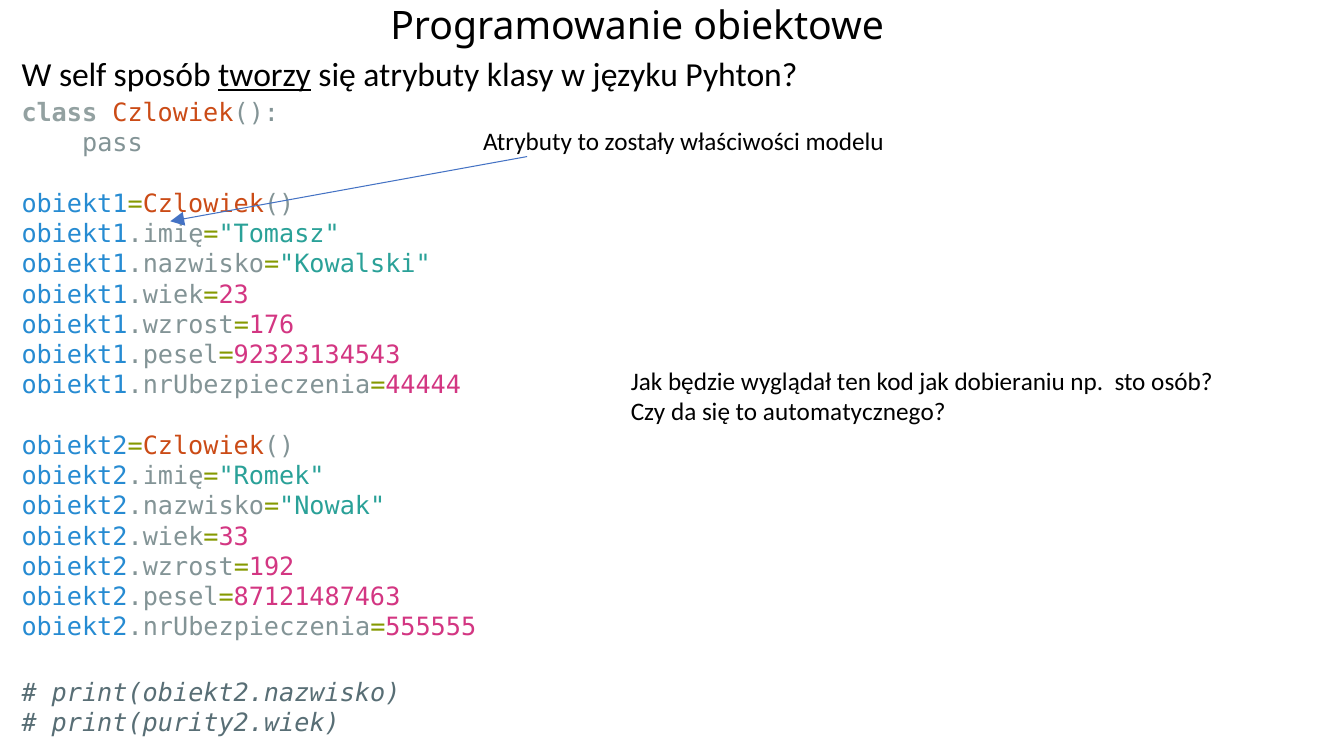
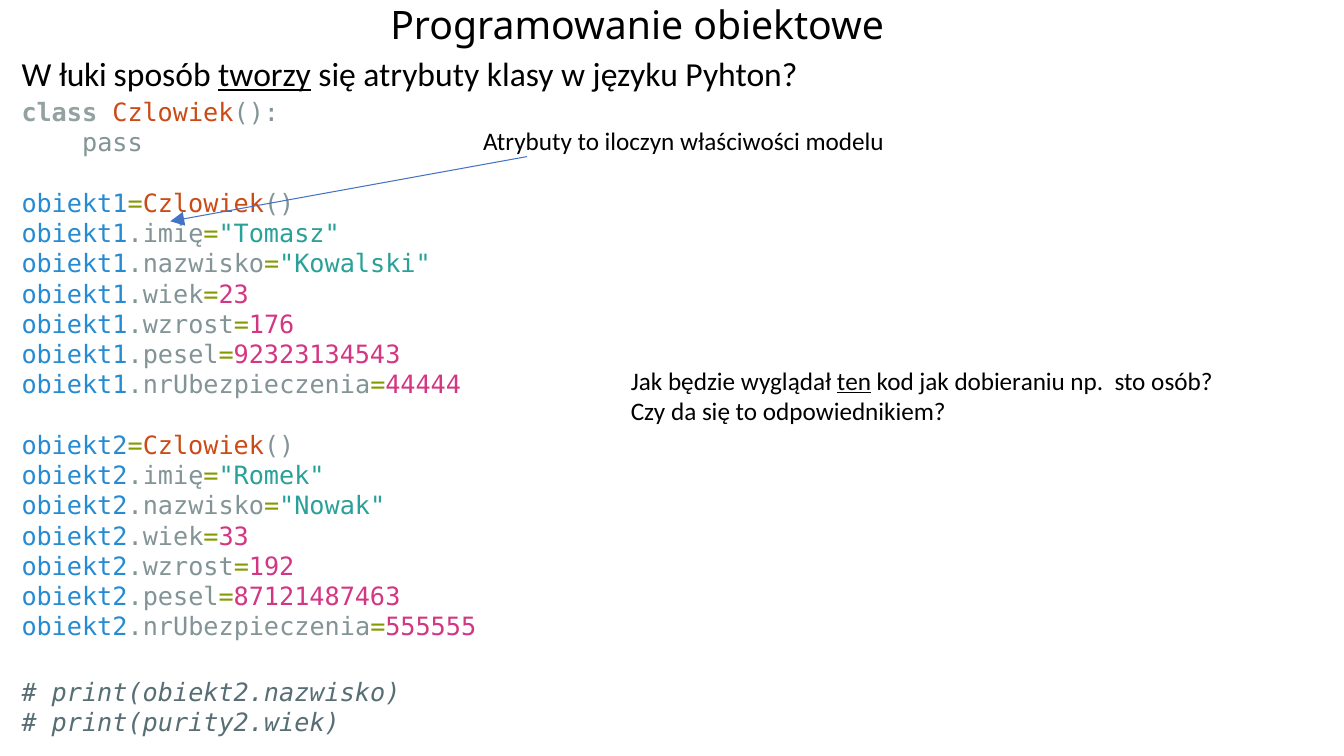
self: self -> łuki (83, 76)
zostały: zostały -> iloczyn (640, 142)
ten underline: none -> present (854, 382)
automatycznego: automatycznego -> odpowiednikiem (854, 412)
